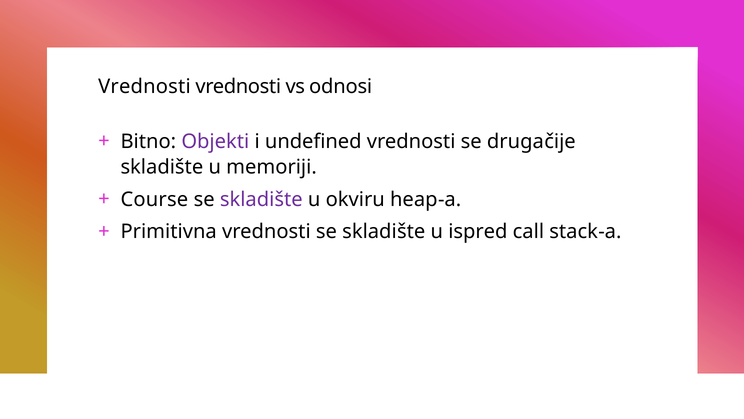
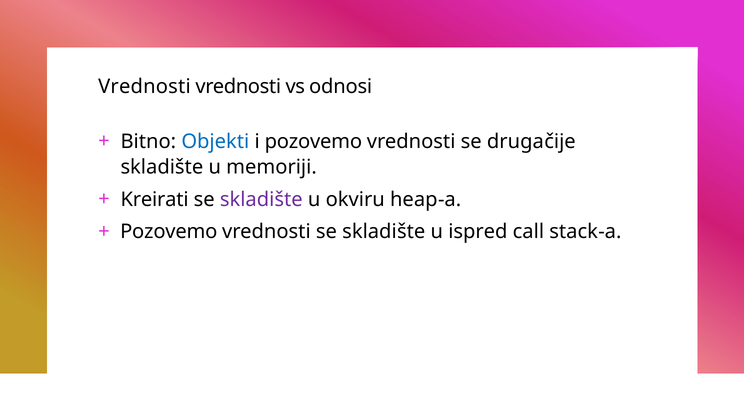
Objekti colour: purple -> blue (215, 141)
i undefined: undefined -> pozovemo (313, 141)
Course: Course -> Kreirati (155, 199)
Primitivna: Primitivna -> Pozovemo (169, 231)
